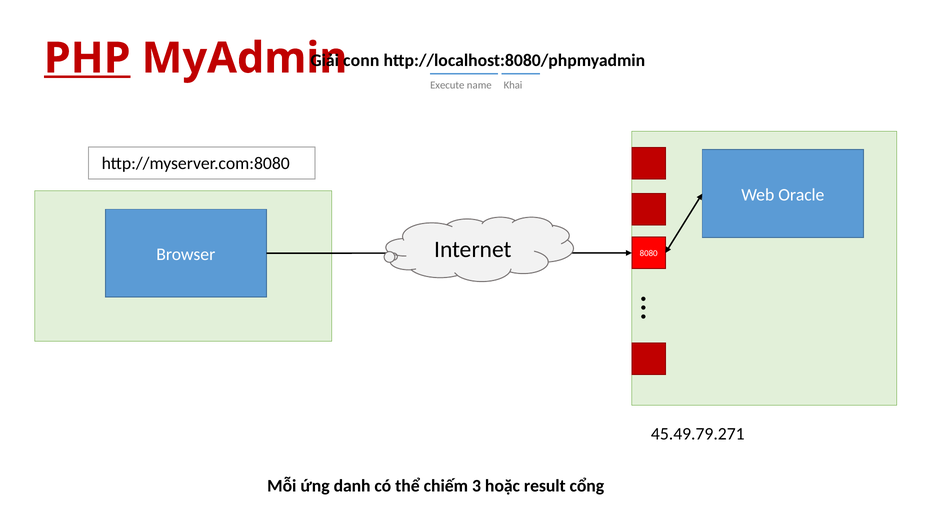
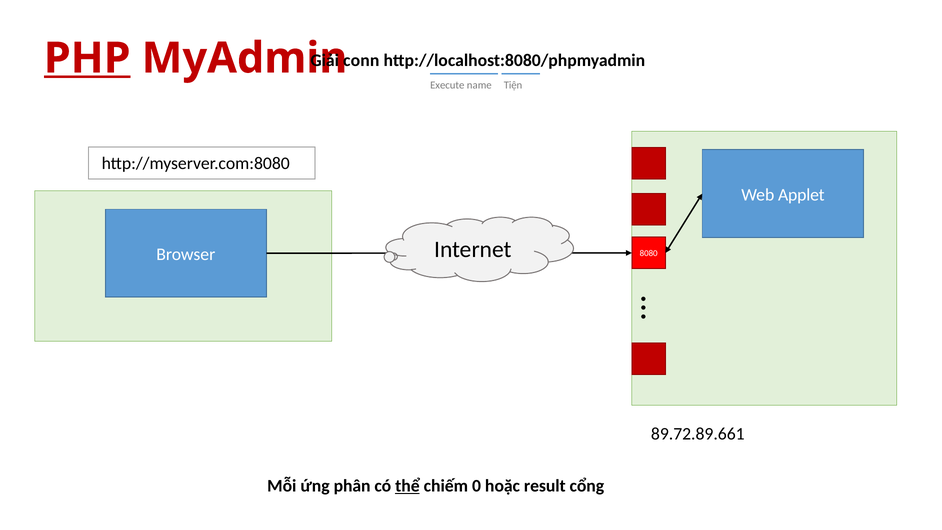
Khai: Khai -> Tiện (513, 85)
Oracle: Oracle -> Applet (801, 195)
45.49.79.271: 45.49.79.271 -> 89.72.89.661 (698, 434)
danh: danh -> phân (352, 486)
thể underline: none -> present (407, 486)
3: 3 -> 0 (477, 486)
